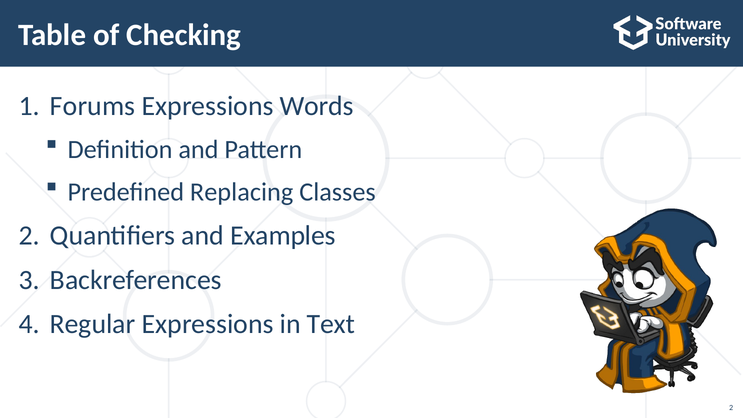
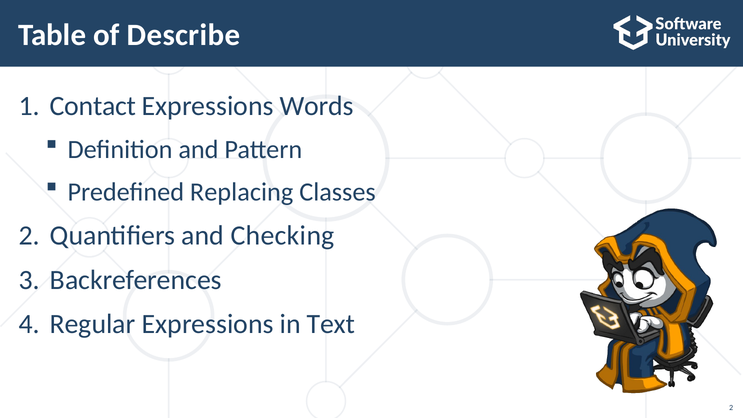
Checking: Checking -> Describe (184, 35)
Forums: Forums -> Contact (93, 106)
Examples: Examples -> Checking (283, 235)
